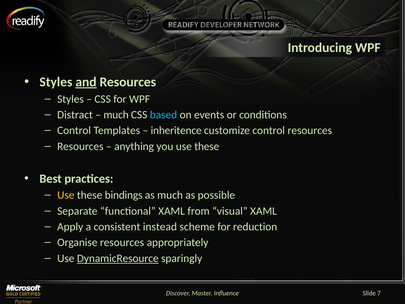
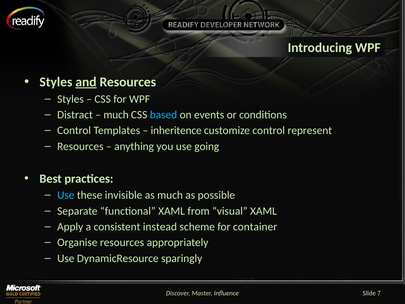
control resources: resources -> represent (310, 130)
you use these: these -> going (207, 146)
Use colour: yellow -> light blue (66, 195)
bindings: bindings -> invisible (124, 195)
reduction: reduction -> container (255, 227)
DynamicResource underline: present -> none (118, 258)
